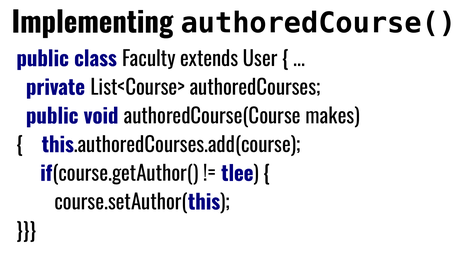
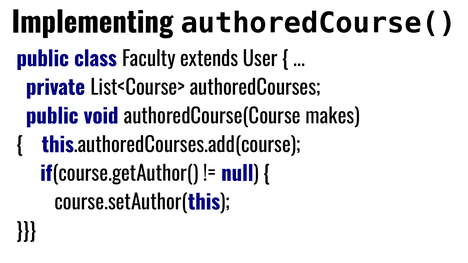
tlee: tlee -> null (237, 174)
